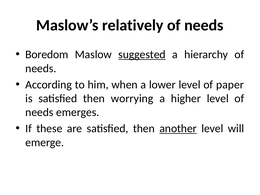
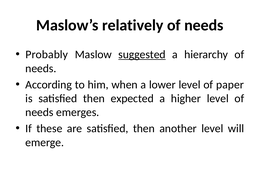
Boredom: Boredom -> Probably (47, 55)
worrying: worrying -> expected (132, 98)
another underline: present -> none (178, 129)
